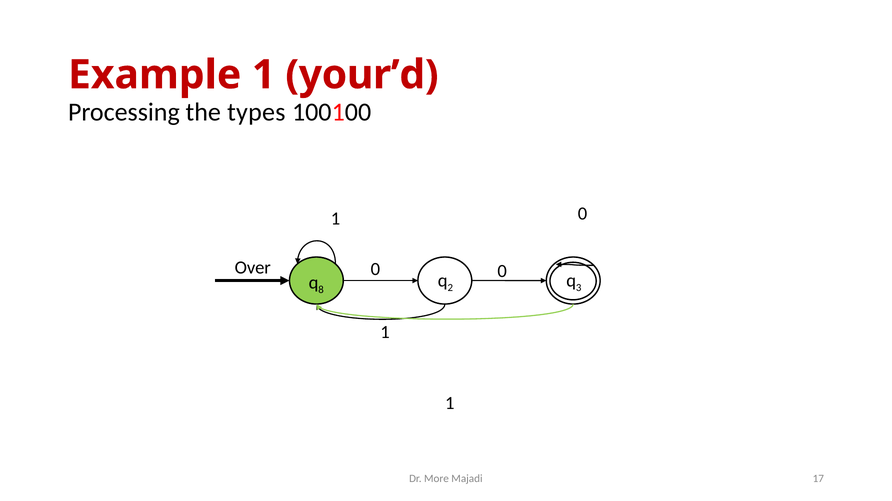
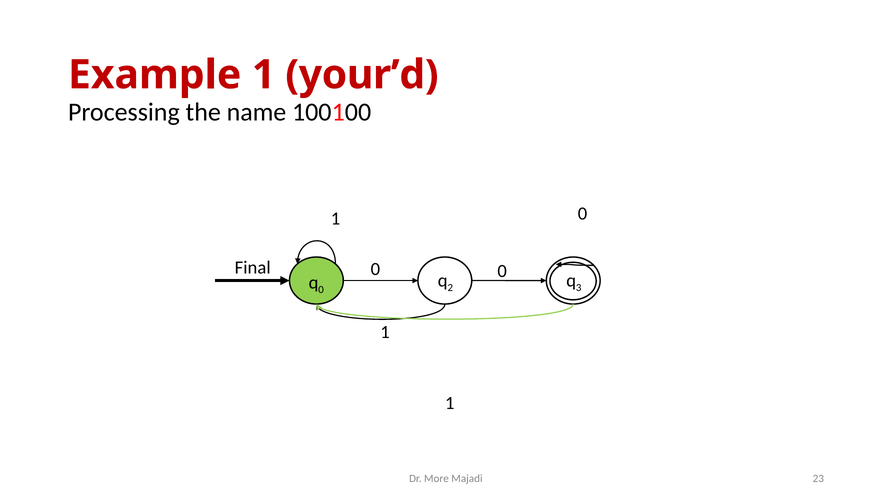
types: types -> name (256, 113)
Over: Over -> Final (253, 268)
8: 8 -> 0 (321, 290)
17: 17 -> 23 (818, 479)
